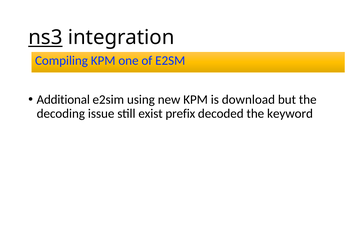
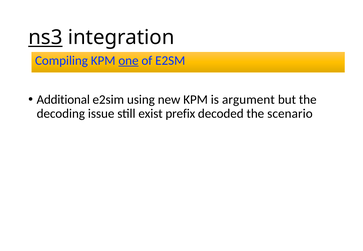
one underline: none -> present (128, 61)
download: download -> argument (248, 100)
keyword: keyword -> scenario (290, 114)
